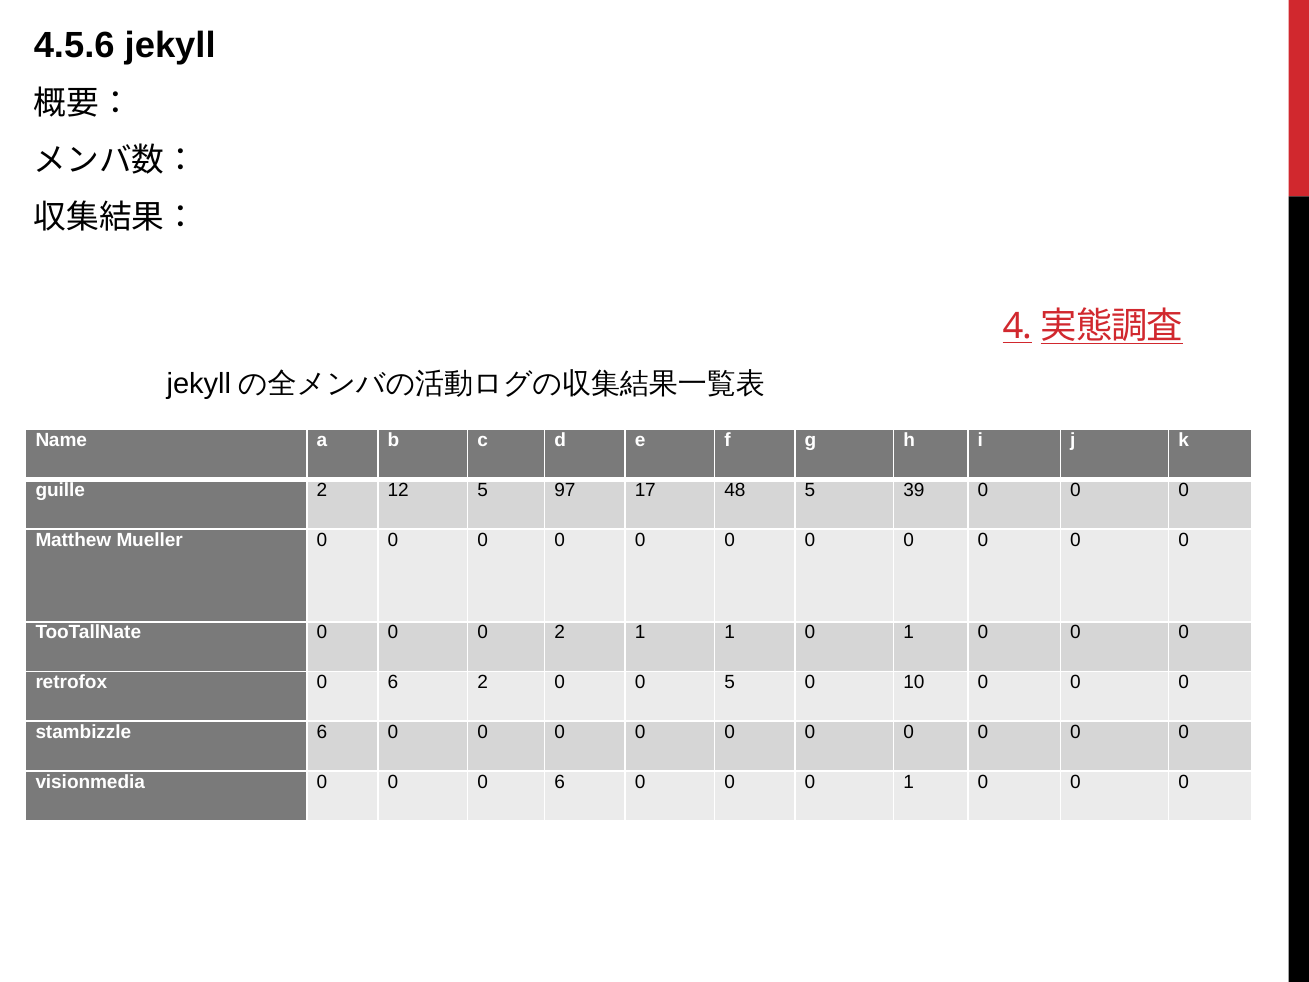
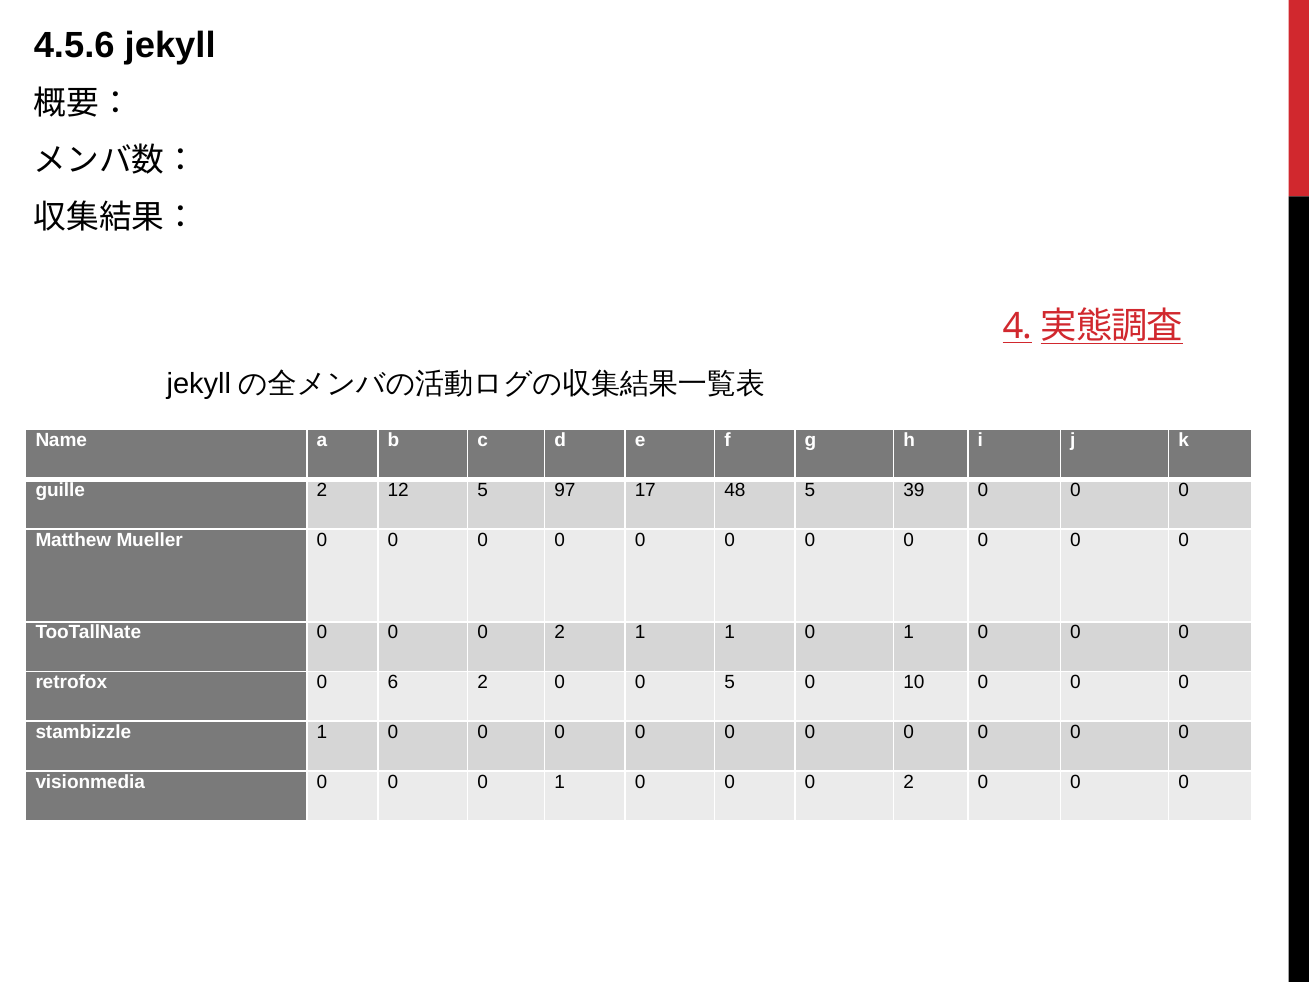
stambizzle 6: 6 -> 1 (322, 732)
0 0 6: 6 -> 1 (560, 782)
1: 1 -> 2 (909, 782)
